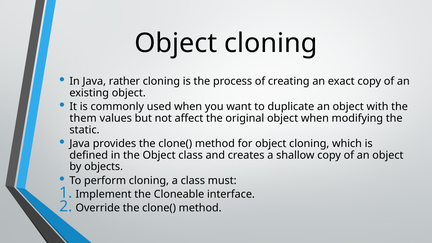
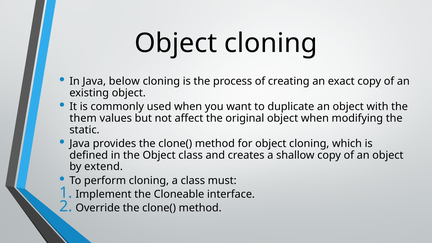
rather: rather -> below (124, 81)
objects: objects -> extend (104, 167)
